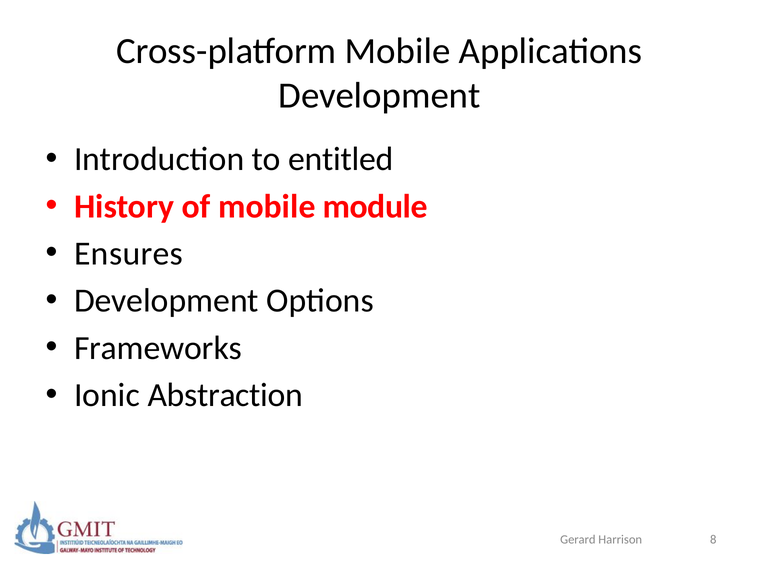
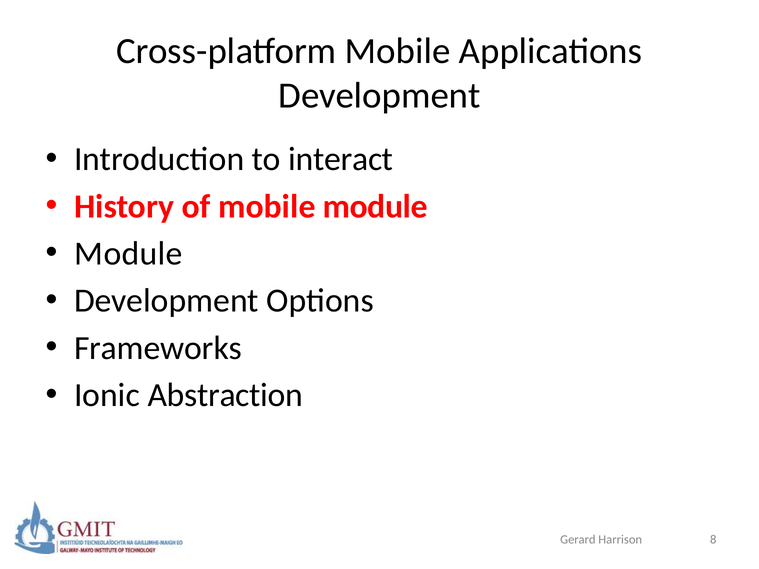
entitled: entitled -> interact (341, 159)
Ensures: Ensures -> Module (129, 254)
